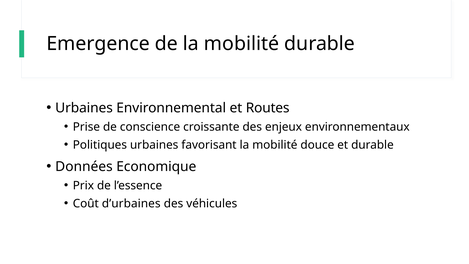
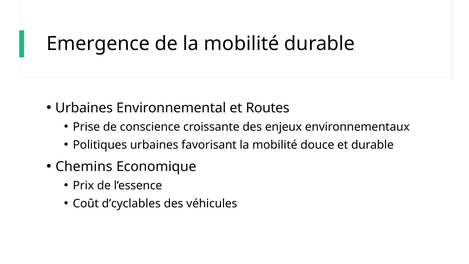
Données: Données -> Chemins (84, 167)
d’urbaines: d’urbaines -> d’cyclables (131, 203)
